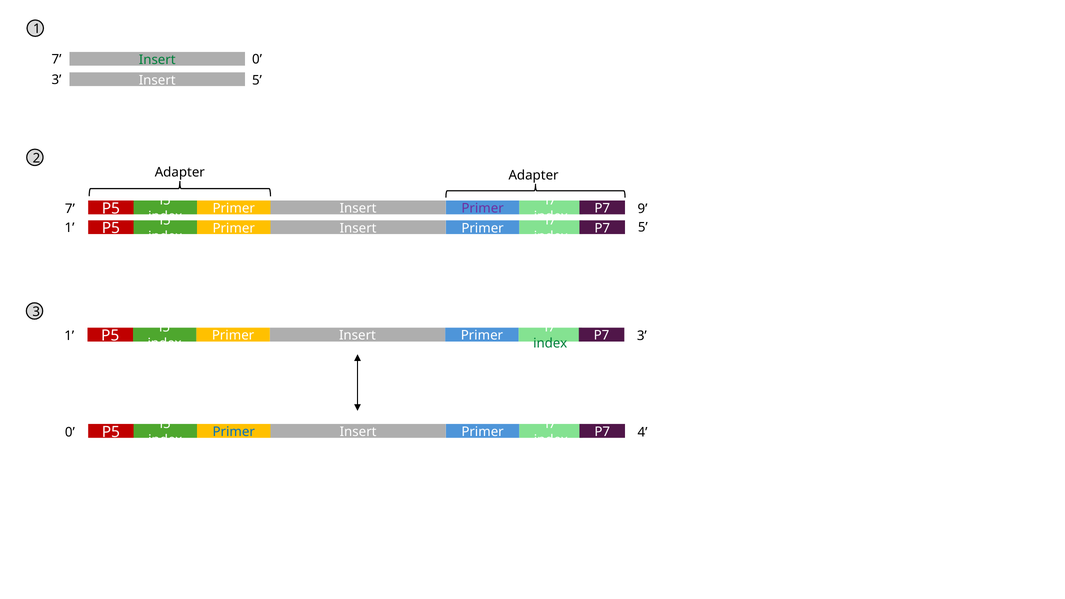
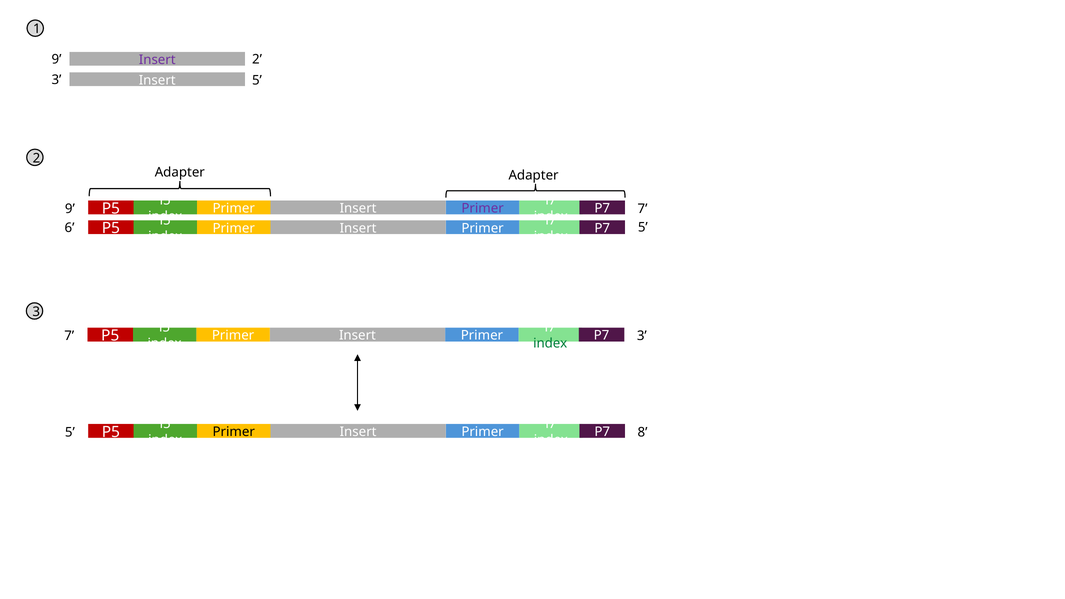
7: 7 -> 9 (56, 59)
0: 0 -> 2 (257, 59)
Insert colour: green -> purple (157, 60)
7: 7 -> 9 (70, 209)
9: 9 -> 7 (643, 209)
1: 1 -> 6 (70, 228)
1: 1 -> 7 (69, 336)
Primer colour: blue -> black (234, 432)
4: 4 -> 8 (643, 432)
0: 0 -> 5 (70, 432)
